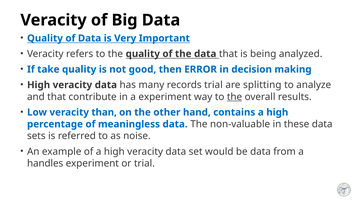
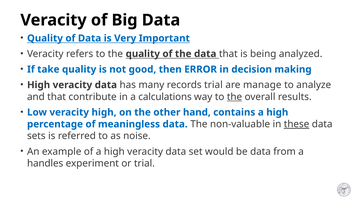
splitting: splitting -> manage (262, 85)
a experiment: experiment -> calculations (165, 97)
veracity than: than -> high (104, 112)
these underline: none -> present (297, 124)
